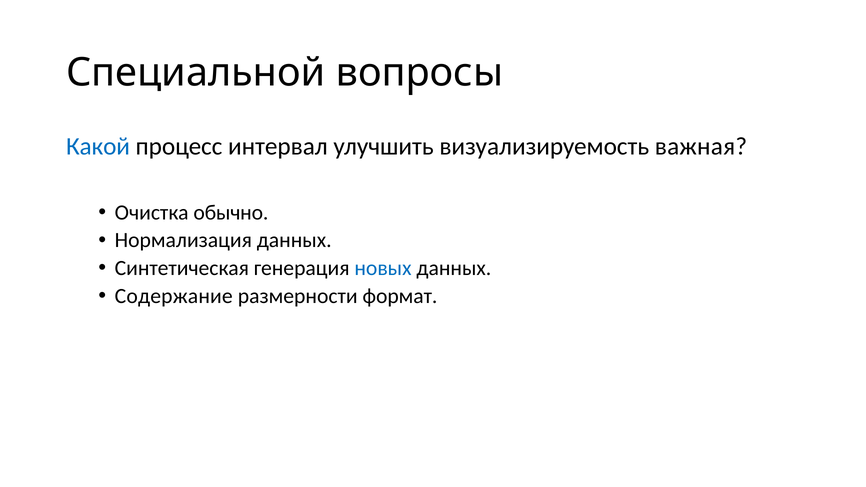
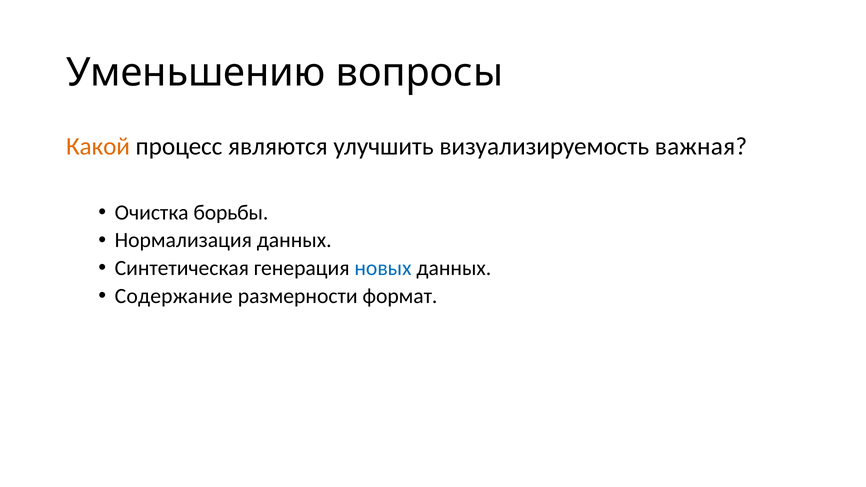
Специальной: Специальной -> Уменьшению (196, 73)
Какой colour: blue -> orange (98, 146)
интервал: интервал -> являются (278, 146)
обычно: обычно -> борьбы (231, 212)
